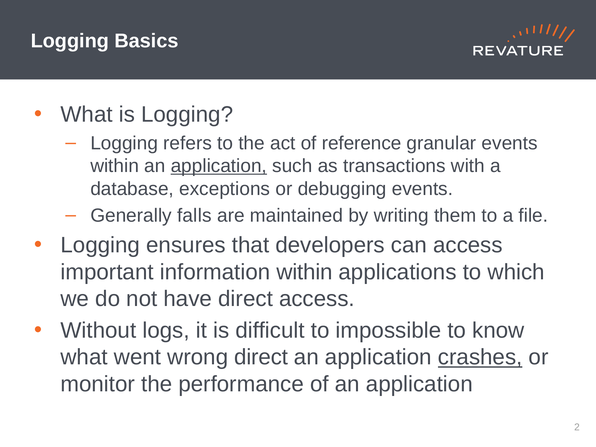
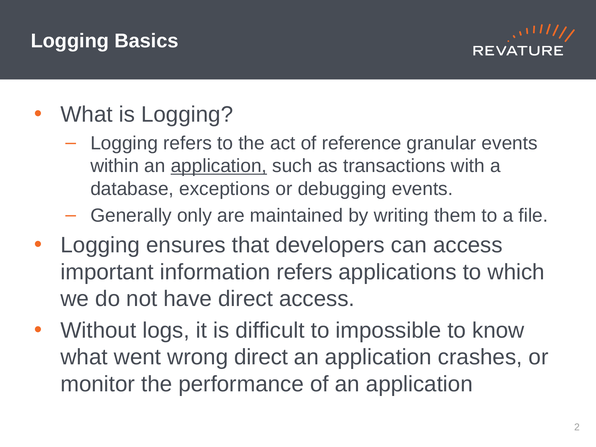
falls: falls -> only (194, 216)
information within: within -> refers (305, 272)
crashes underline: present -> none (480, 357)
